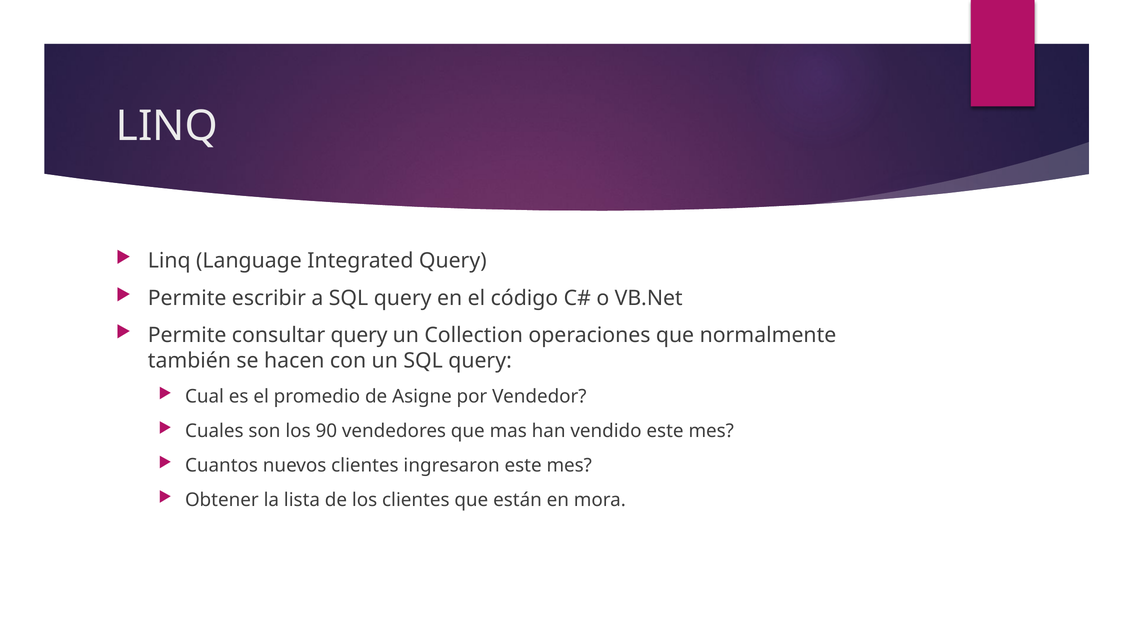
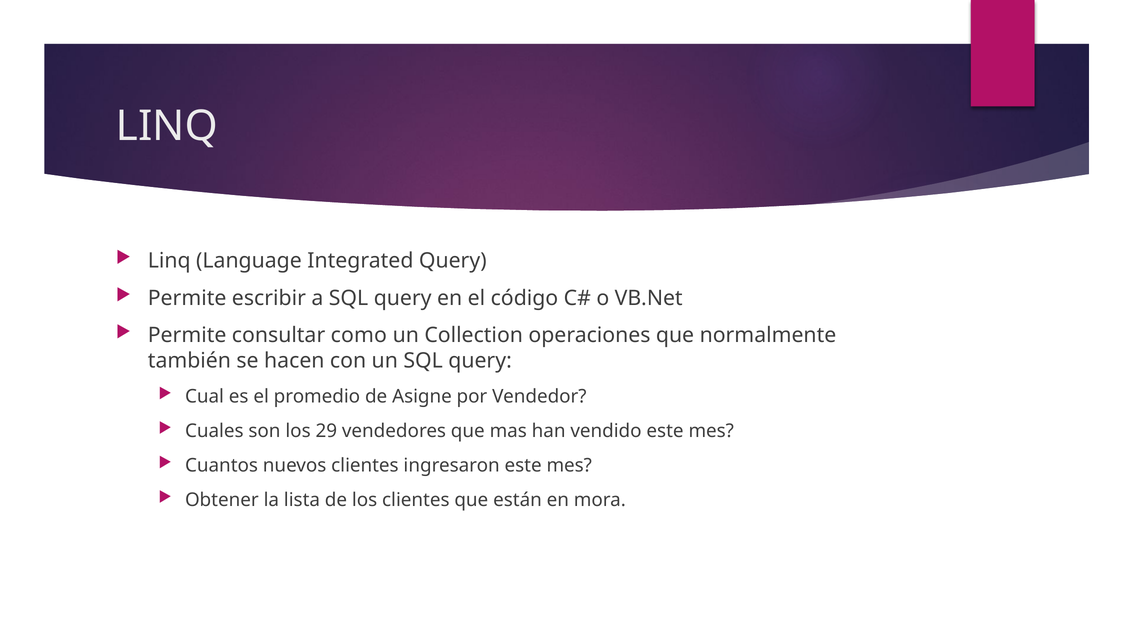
consultar query: query -> como (359, 335)
90: 90 -> 29 (326, 431)
